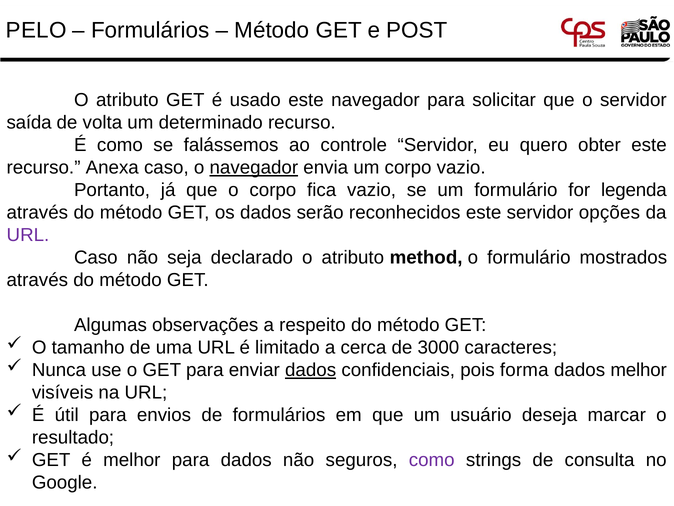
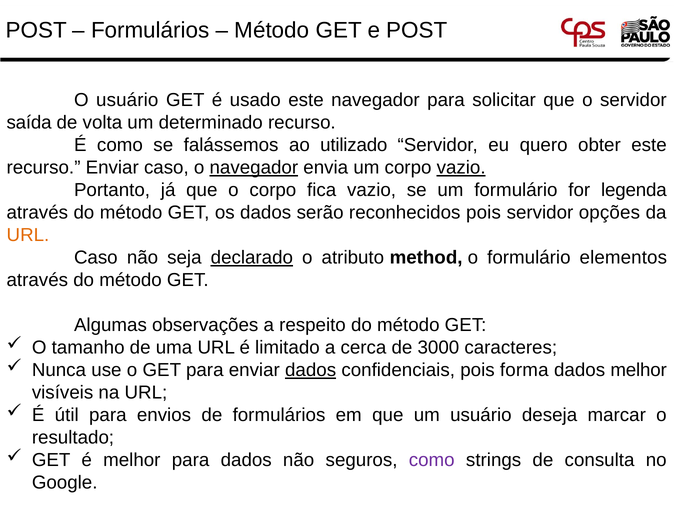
PELO: PELO -> POST (36, 30)
atributo: atributo -> usuário (127, 100)
controle: controle -> utilizado (354, 145)
recurso Anexa: Anexa -> Enviar (112, 167)
vazio underline: none -> present (461, 167)
reconhecidos este: este -> pois (484, 212)
URL colour: purple -> orange (28, 235)
declarado underline: none -> present (252, 257)
mostrados: mostrados -> elementos (623, 257)
